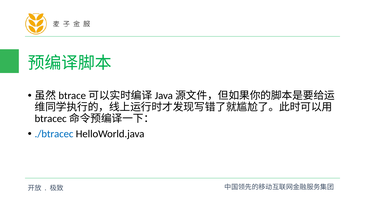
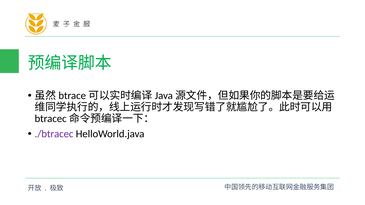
./btracec colour: blue -> purple (54, 134)
